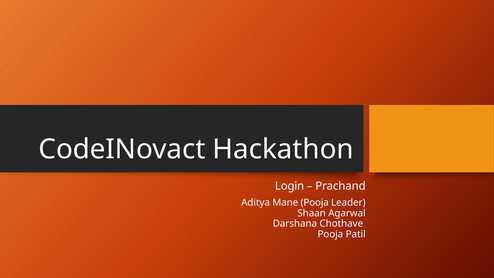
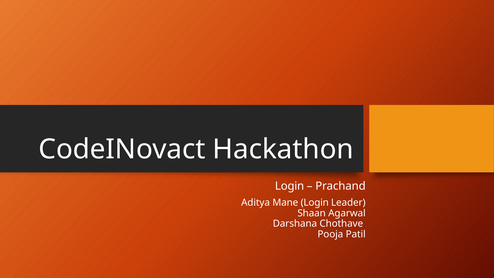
Mane Pooja: Pooja -> Login (315, 202)
